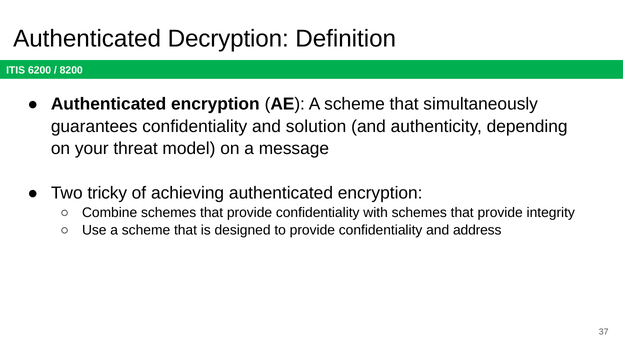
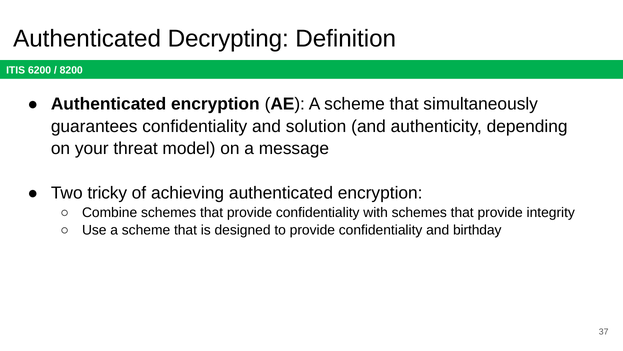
Decryption: Decryption -> Decrypting (228, 39)
address: address -> birthday (477, 230)
